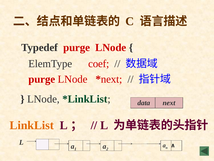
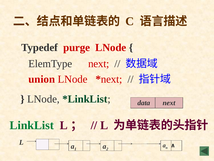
ElemType coef: coef -> next (99, 64)
purge: purge -> union (42, 79)
LinkList colour: orange -> green (32, 125)
